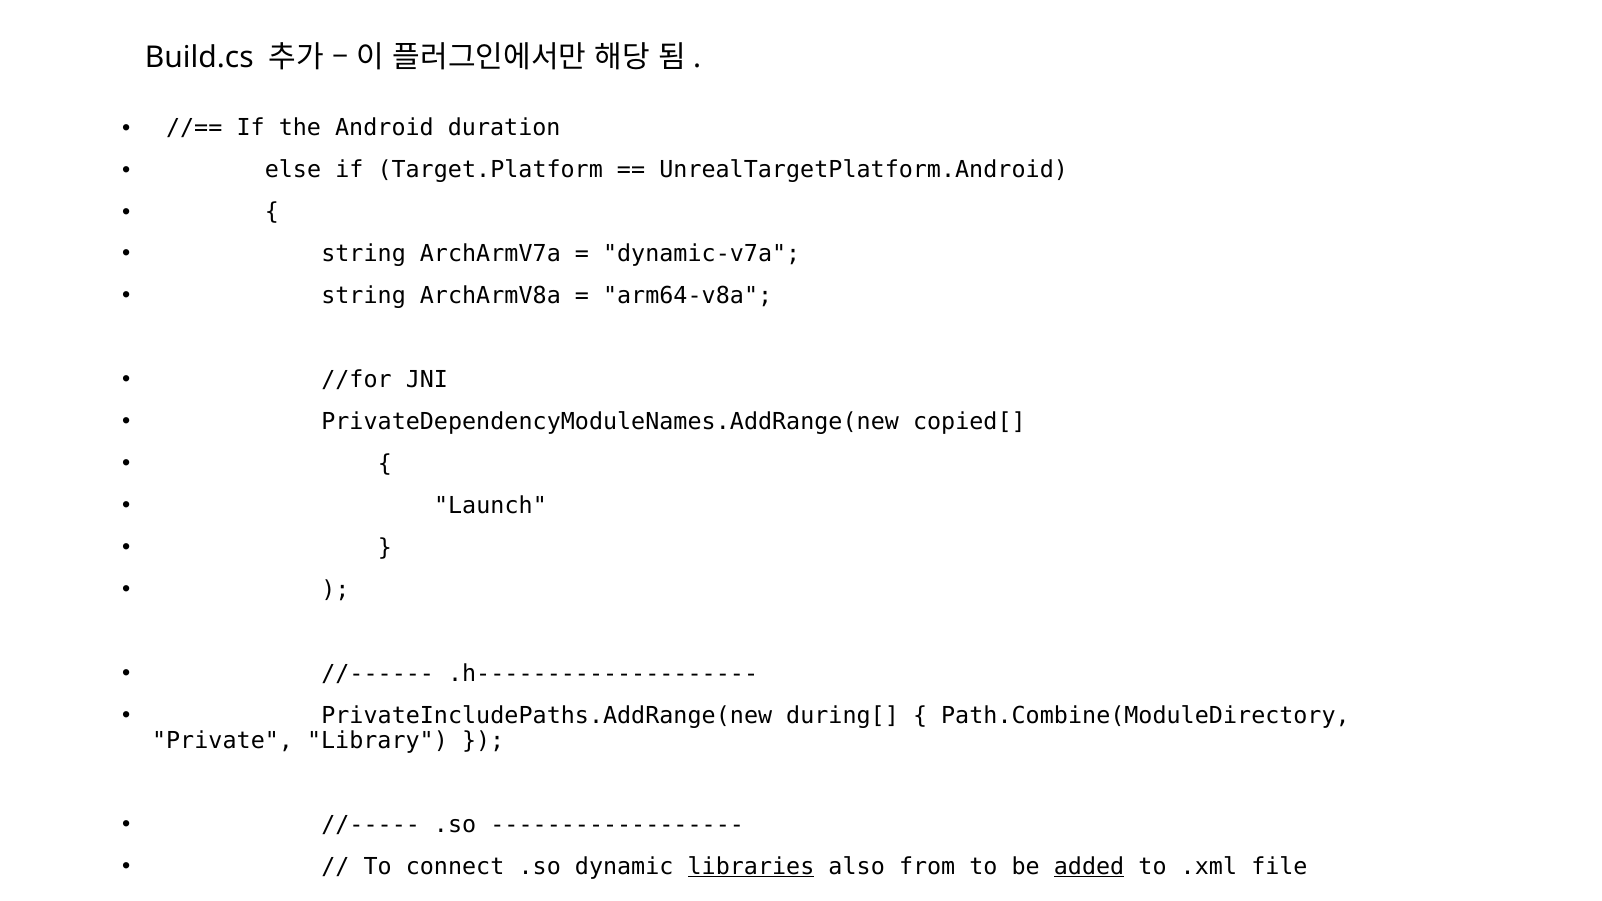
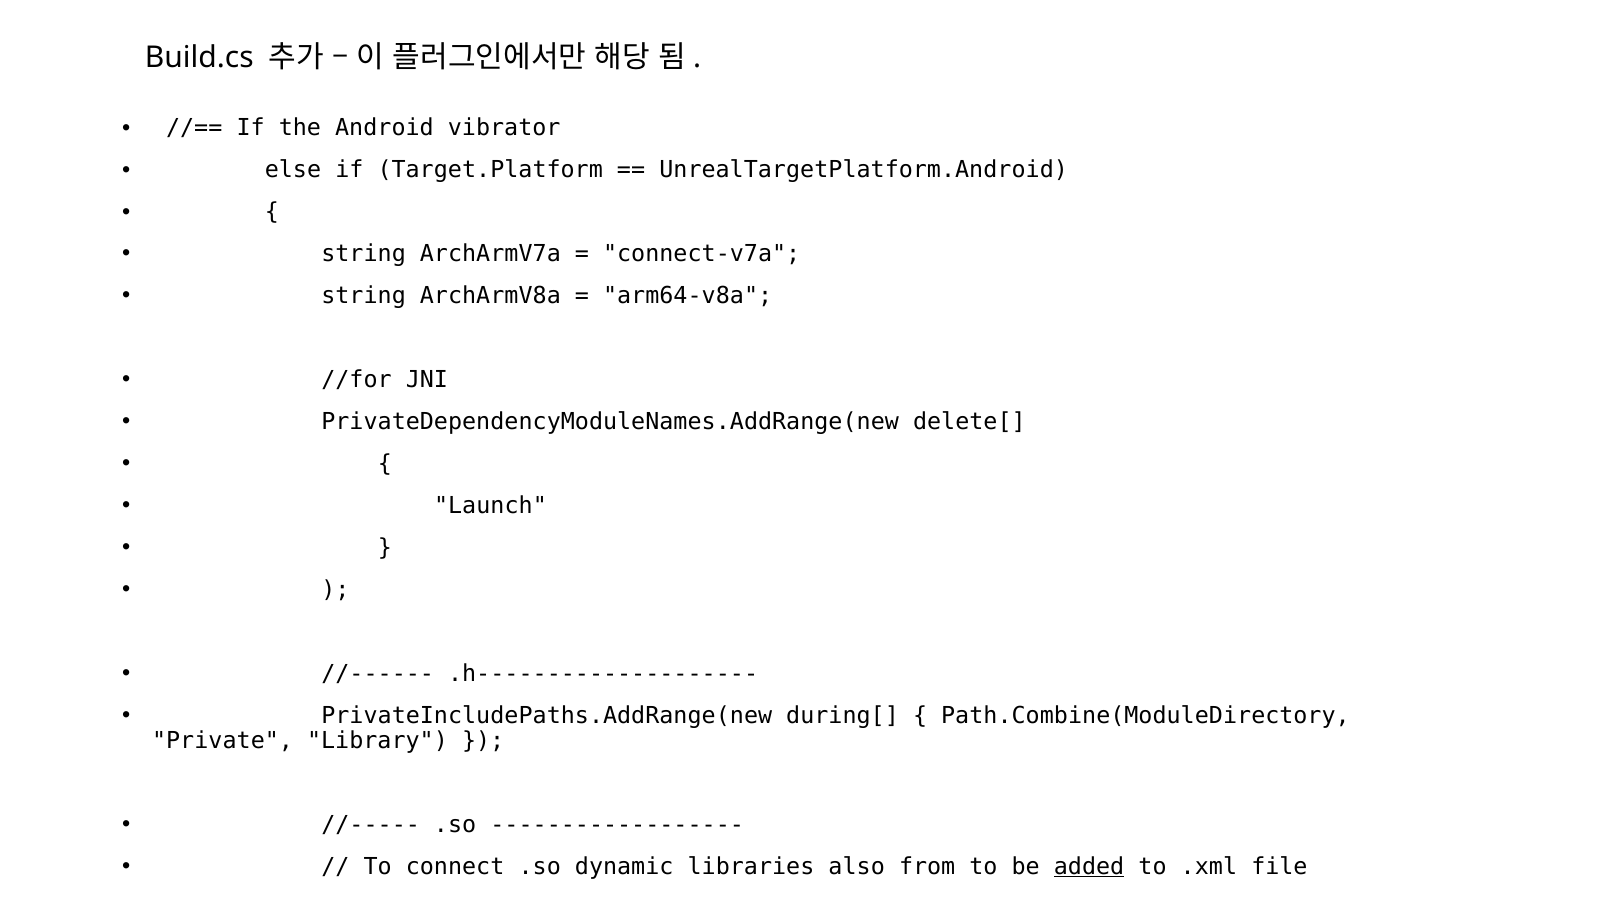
duration: duration -> vibrator (504, 128)
dynamic-v7a: dynamic-v7a -> connect-v7a (702, 254)
copied[: copied[ -> delete[ (969, 422)
libraries underline: present -> none (751, 867)
